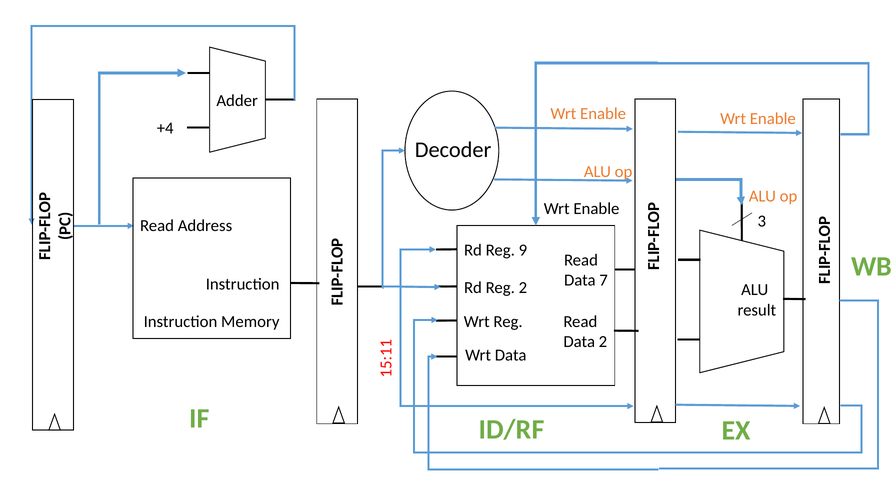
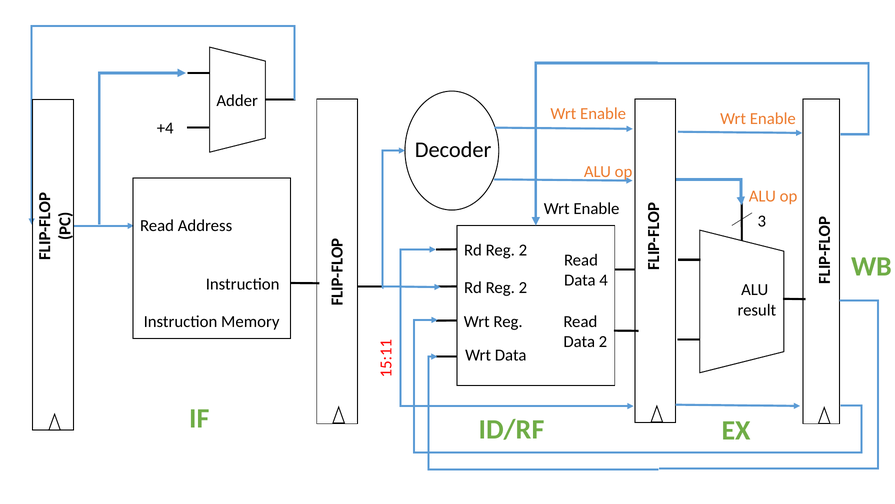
9: 9 -> 2 (523, 250)
7: 7 -> 4 (604, 280)
